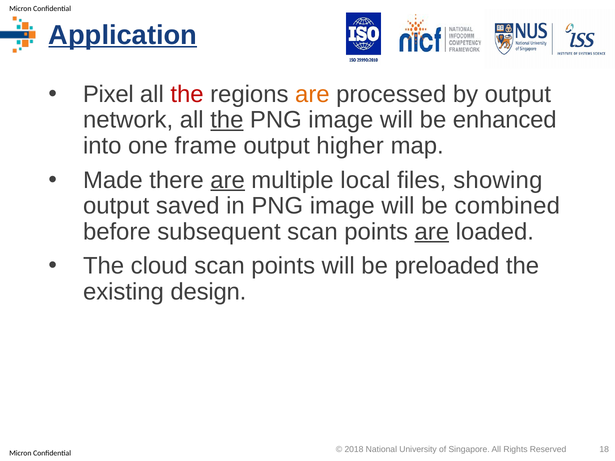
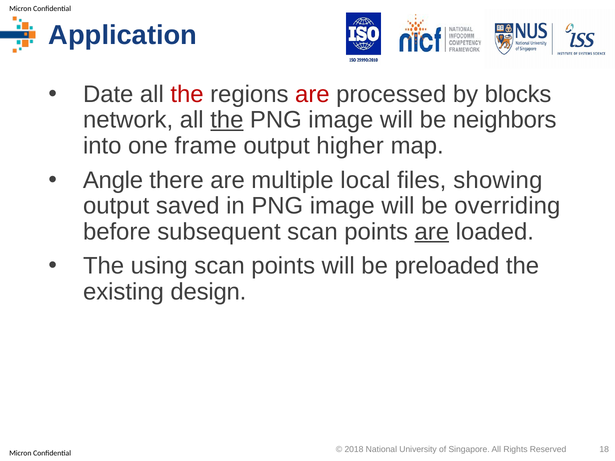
Application underline: present -> none (123, 35)
Pixel: Pixel -> Date (108, 94)
are colour: orange -> red (312, 94)
by output: output -> blocks (518, 94)
enhanced: enhanced -> neighbors (505, 120)
Made: Made -> Angle (113, 180)
are underline: present -> none (228, 180)
combined: combined -> overriding (507, 206)
cloud: cloud -> using (159, 266)
